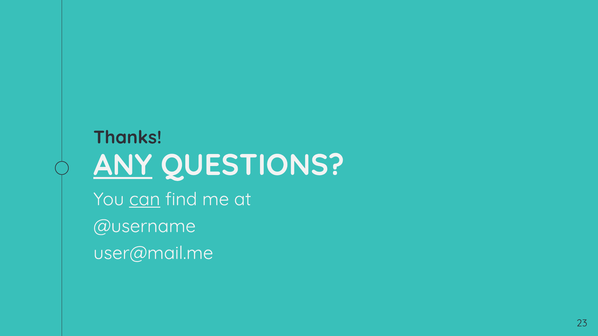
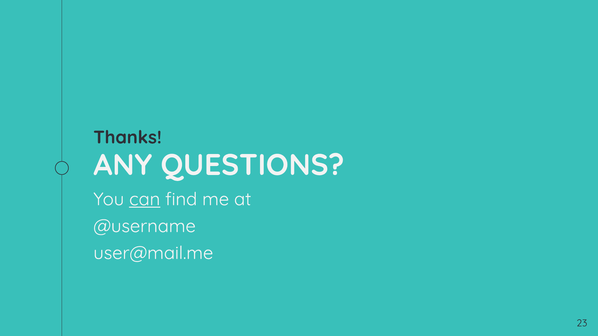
ANY underline: present -> none (123, 165)
